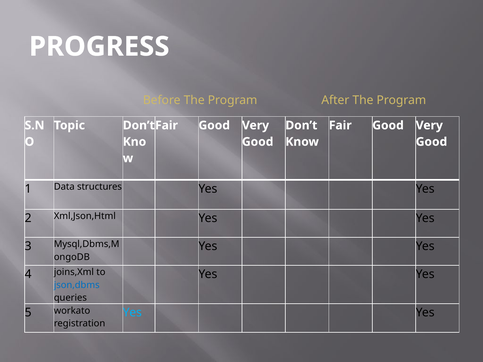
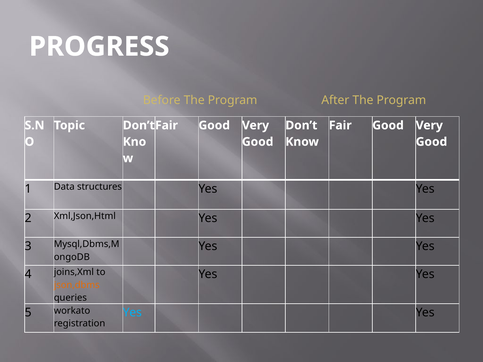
json,dbms colour: blue -> orange (77, 285)
